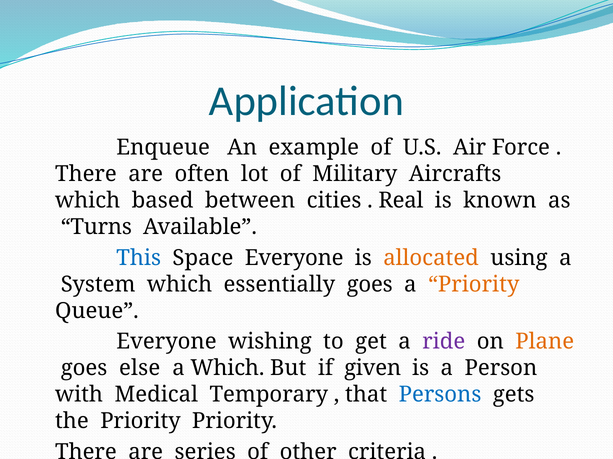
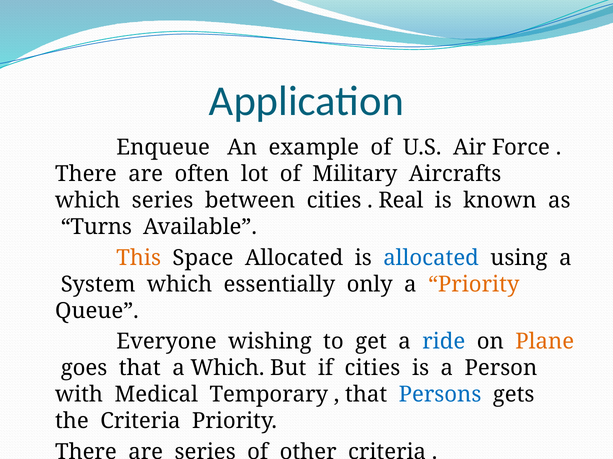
which based: based -> series (163, 201)
This colour: blue -> orange (139, 258)
Space Everyone: Everyone -> Allocated (294, 258)
allocated colour: orange -> blue (431, 258)
essentially goes: goes -> only (370, 285)
ride colour: purple -> blue (444, 342)
goes else: else -> that (140, 369)
if given: given -> cities (372, 369)
the Priority: Priority -> Criteria (140, 422)
